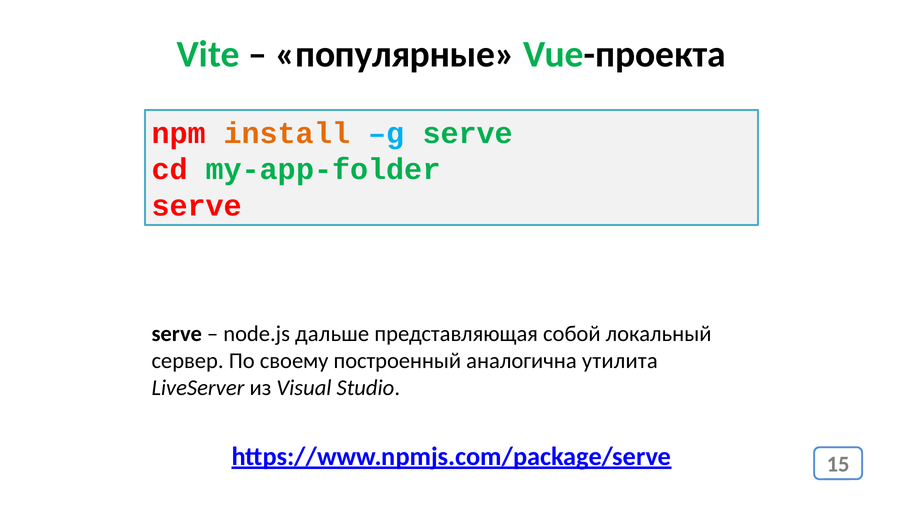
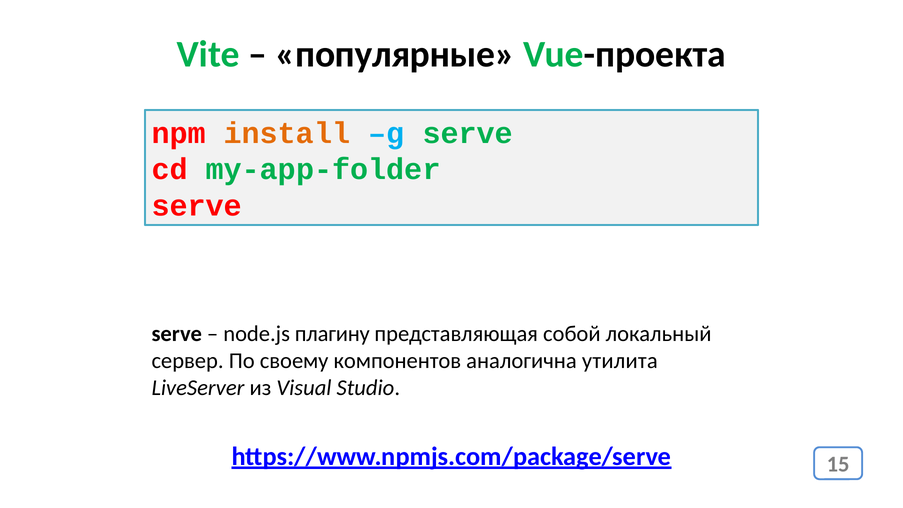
дальше: дальше -> плагину (332, 334)
построенный: построенный -> компонентов (397, 361)
